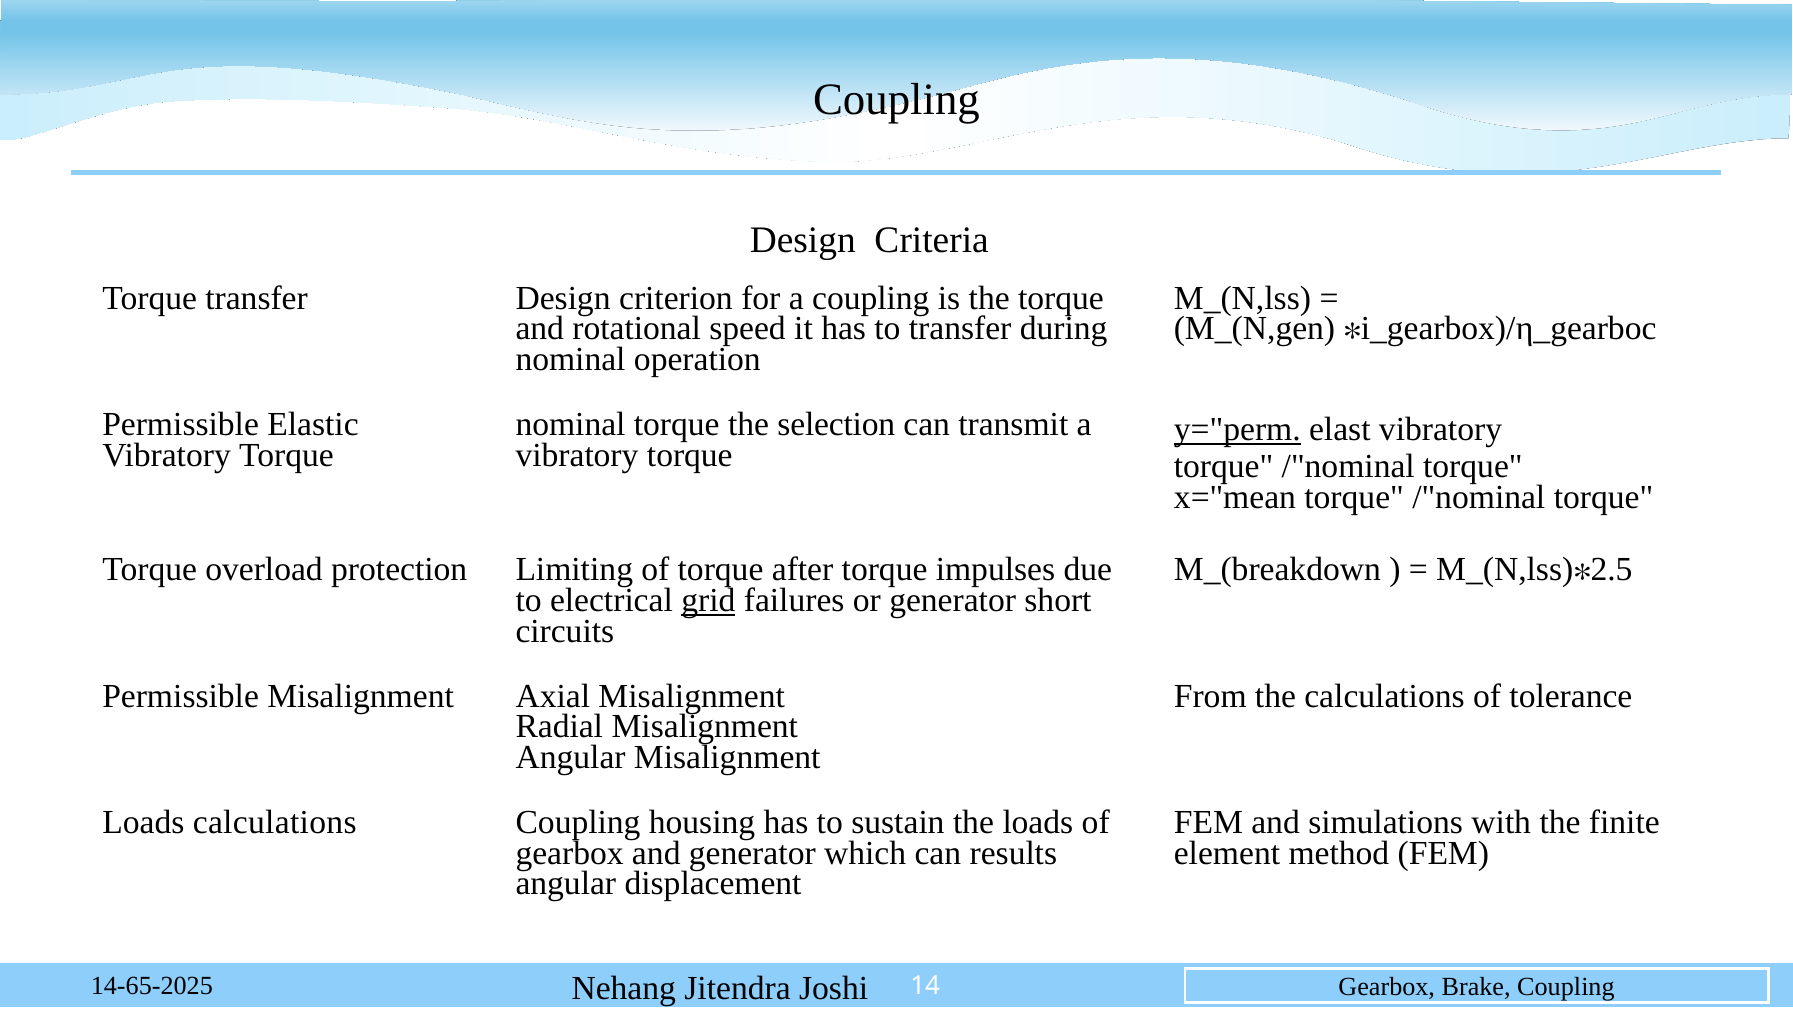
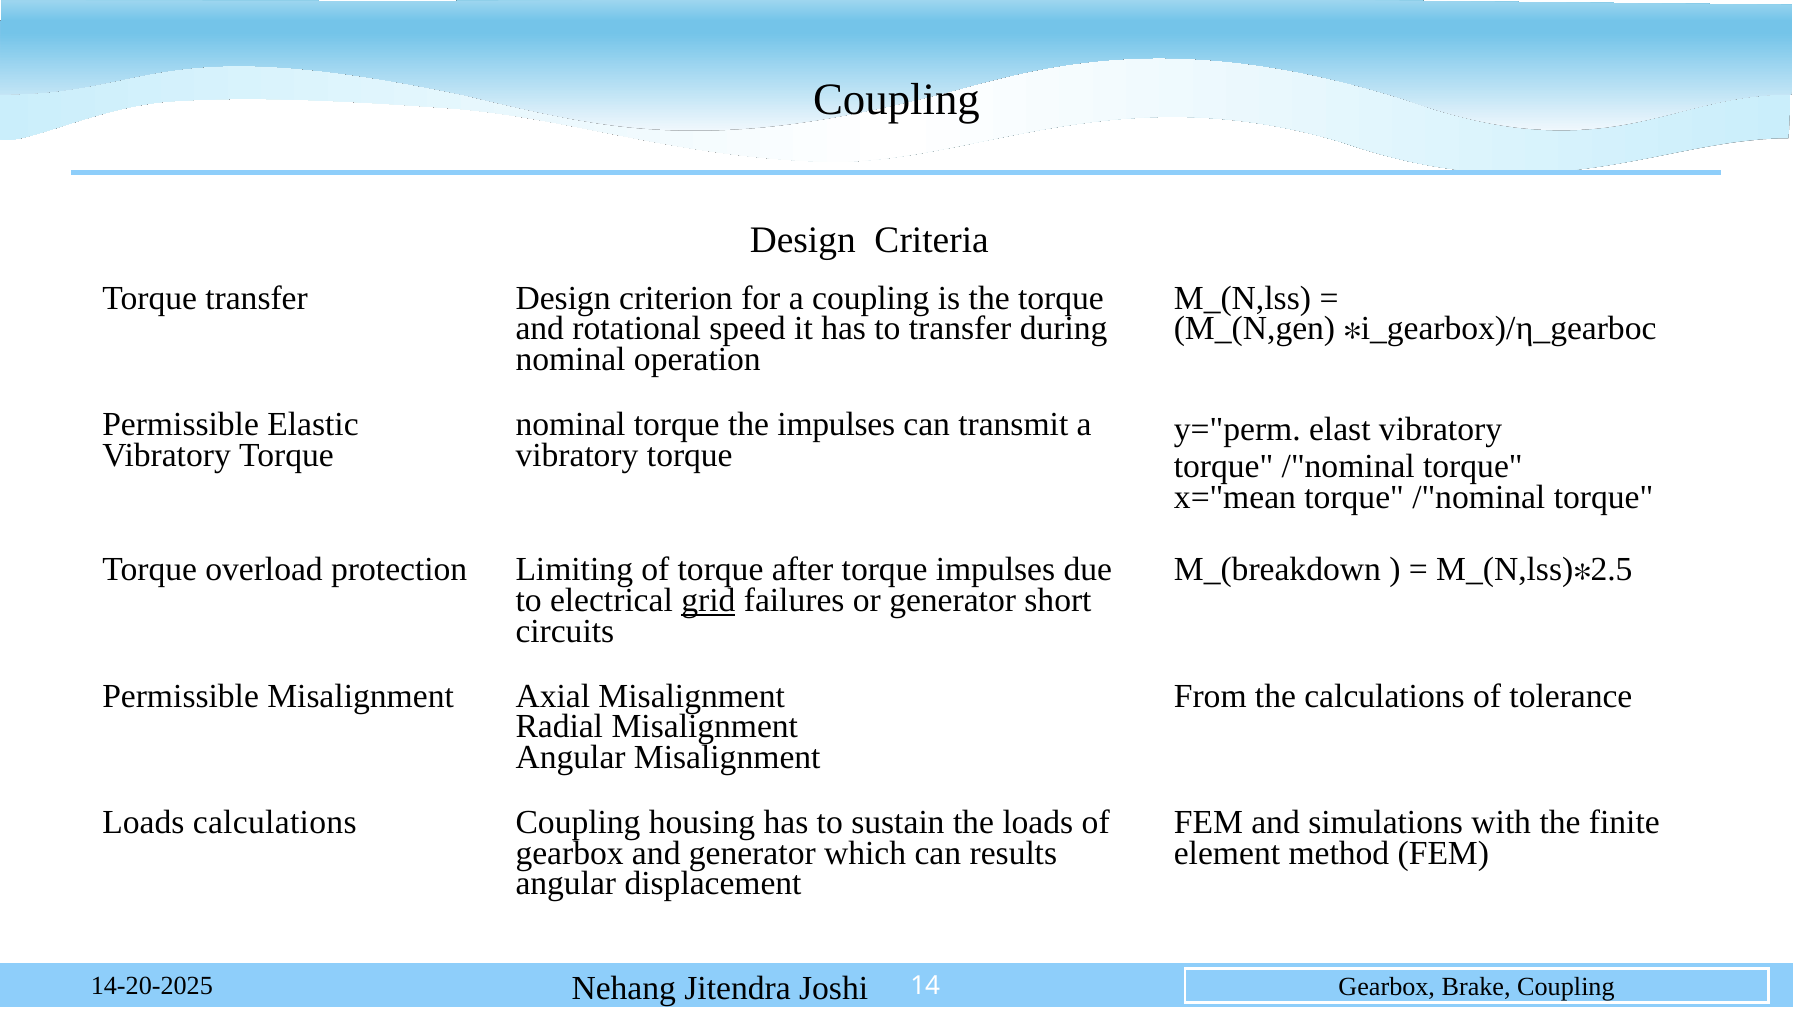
the selection: selection -> impulses (836, 424)
y="perm underline: present -> none (1237, 430)
14-65-2025: 14-65-2025 -> 14-20-2025 (152, 986)
